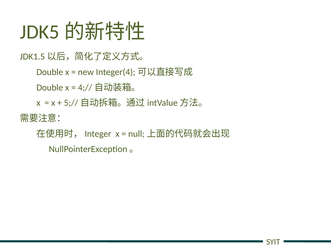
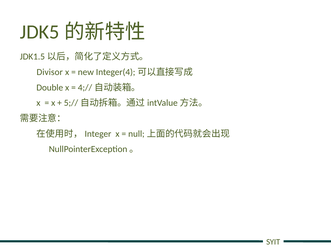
Double: Double -> Divisor (50, 72)
